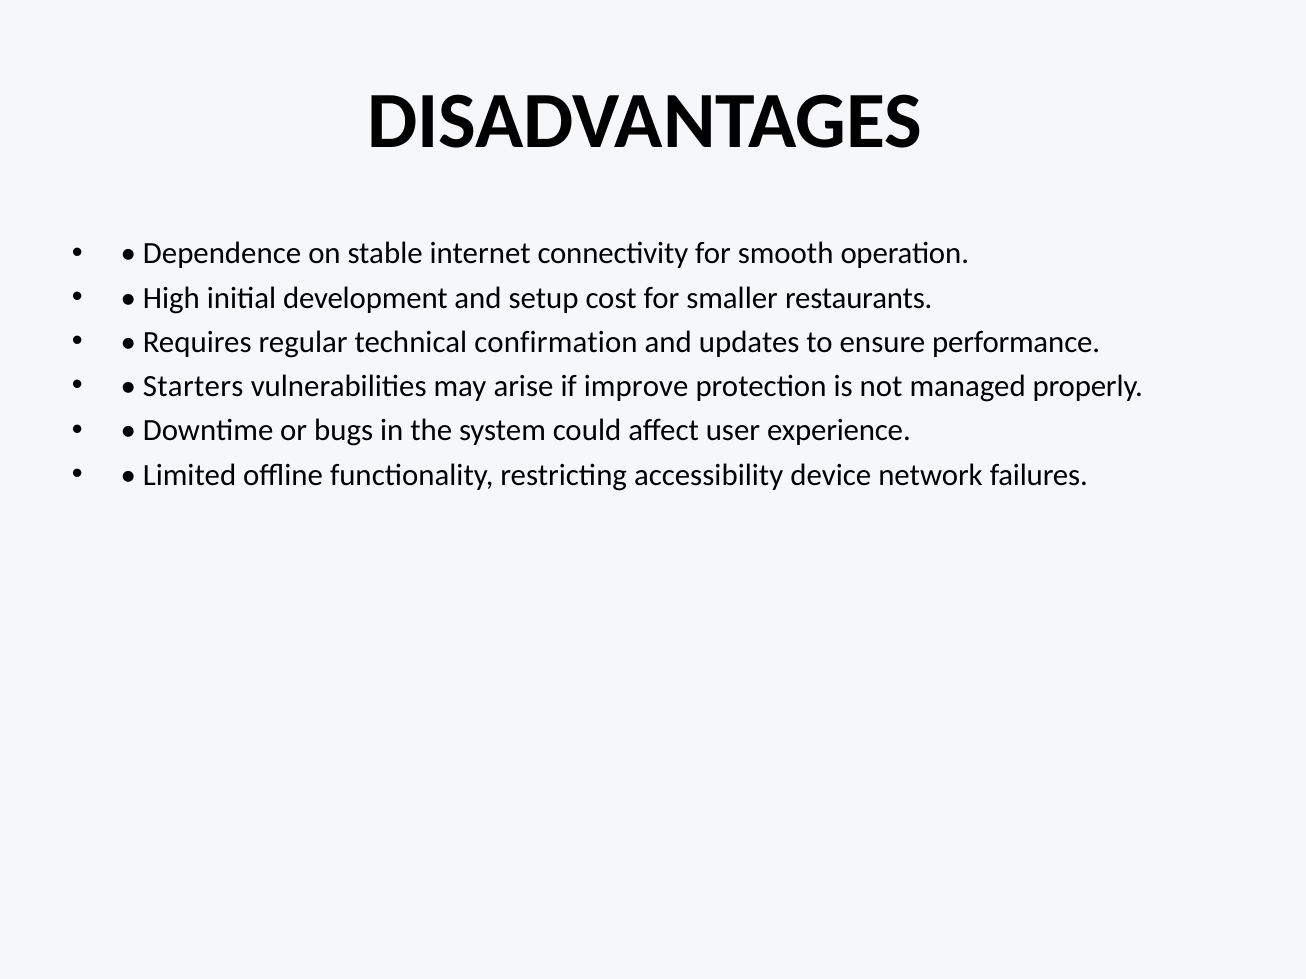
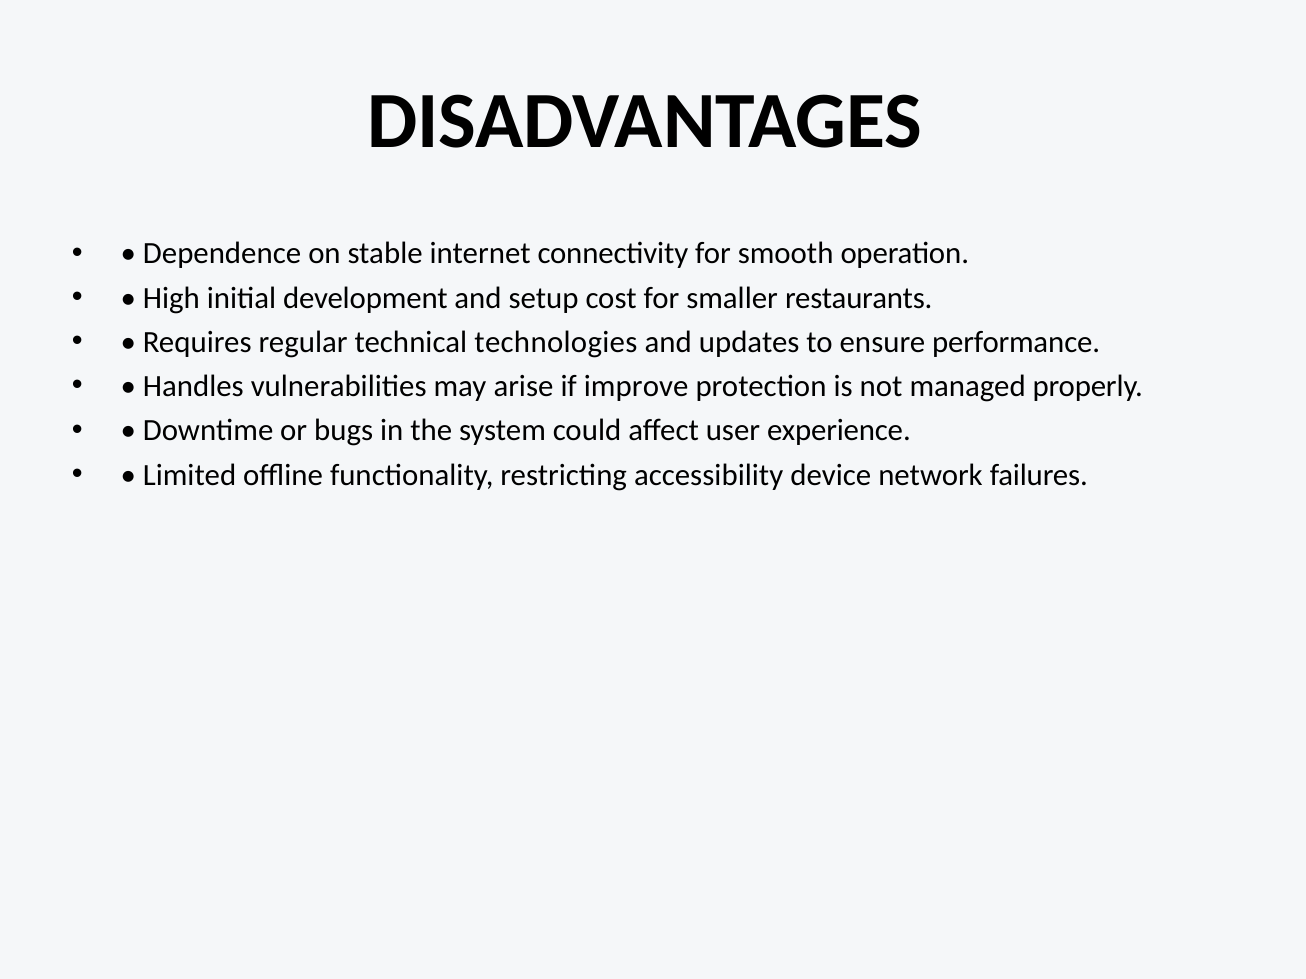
confirmation: confirmation -> technologies (556, 342)
Starters: Starters -> Handles (193, 387)
